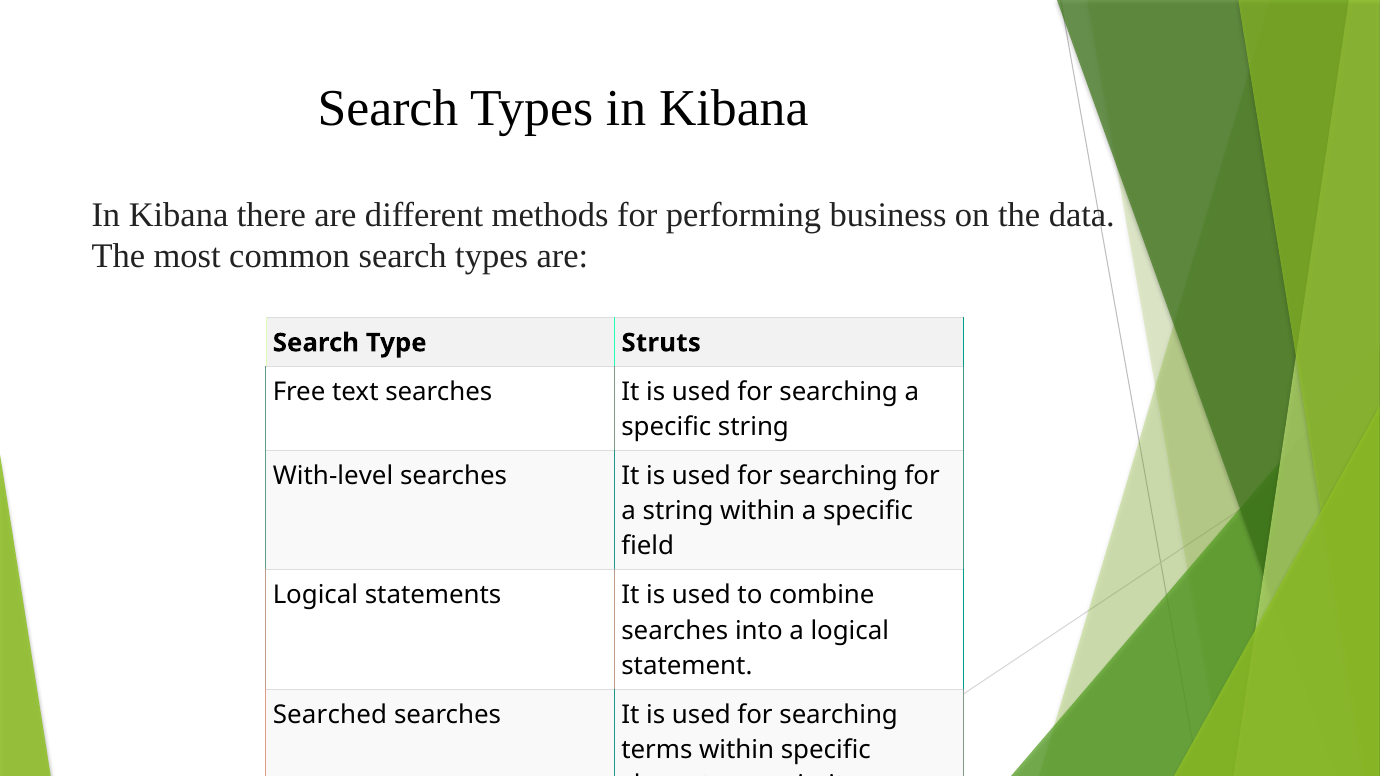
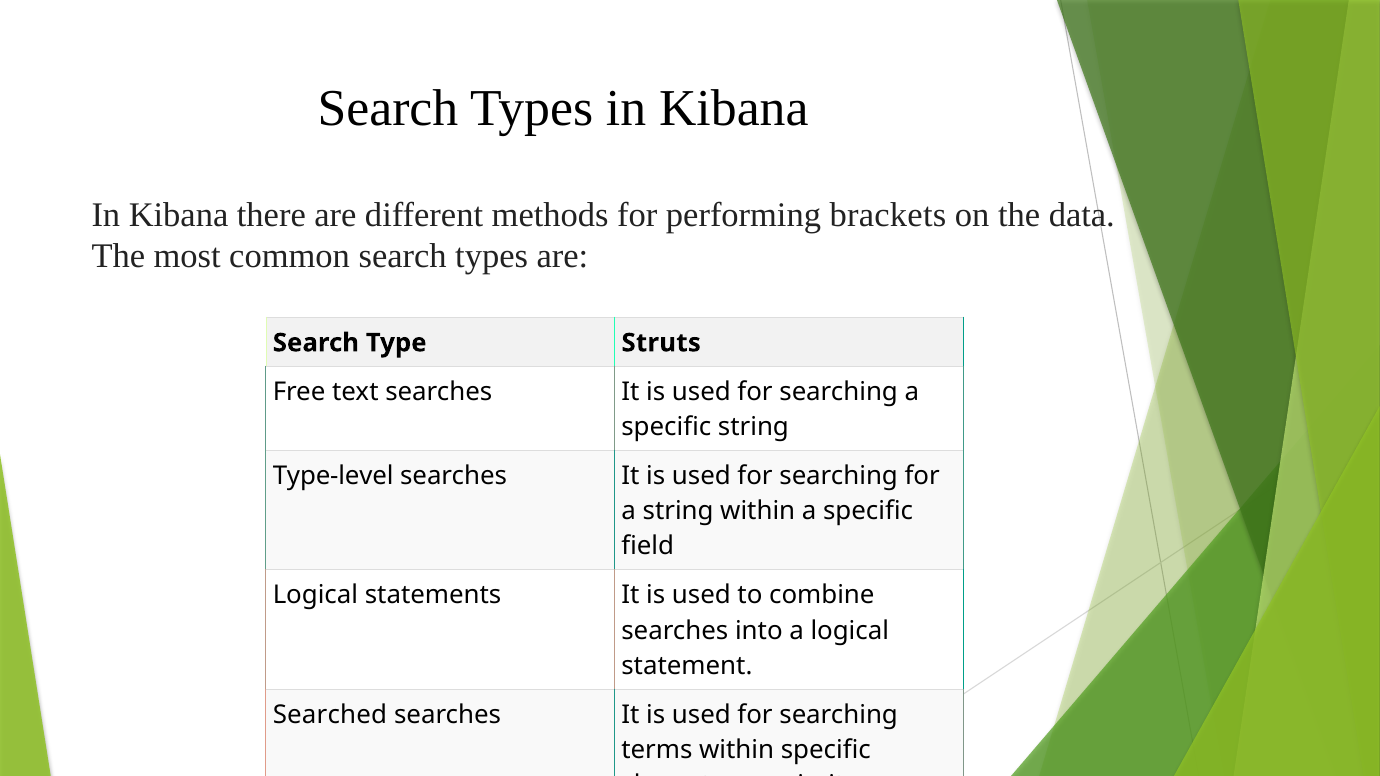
business: business -> brackets (888, 215)
With-level: With-level -> Type-level (333, 476)
